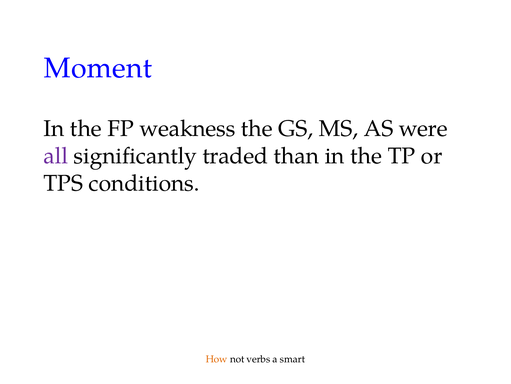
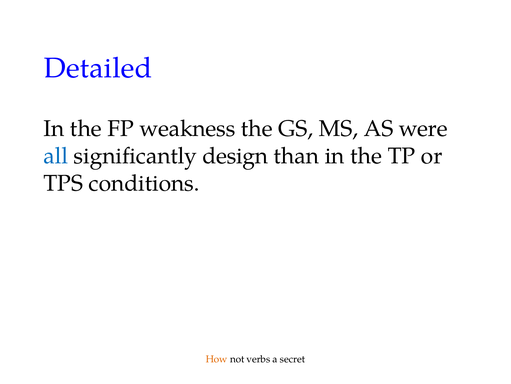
Moment: Moment -> Detailed (98, 68)
all colour: purple -> blue (56, 156)
traded: traded -> design (235, 156)
smart: smart -> secret (293, 358)
